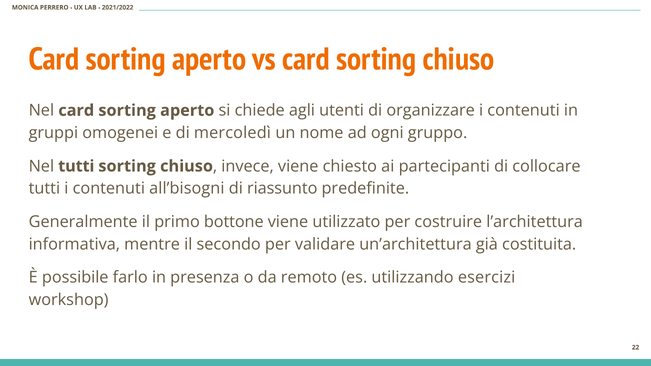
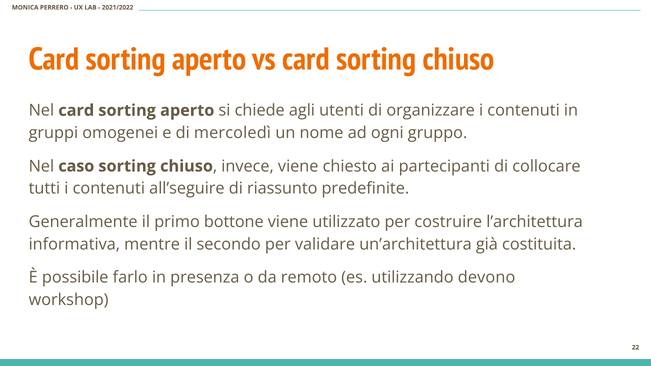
Nel tutti: tutti -> caso (76, 166)
all’bisogni: all’bisogni -> all’seguire (187, 189)
esercizi: esercizi -> devono (487, 278)
